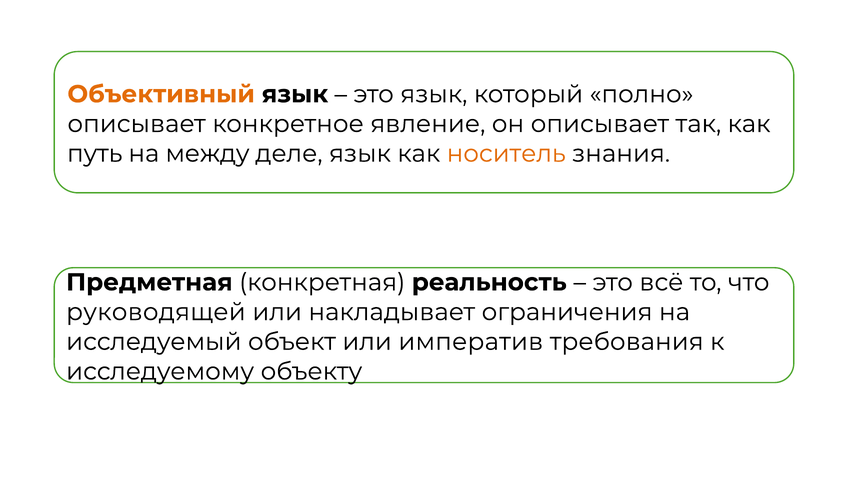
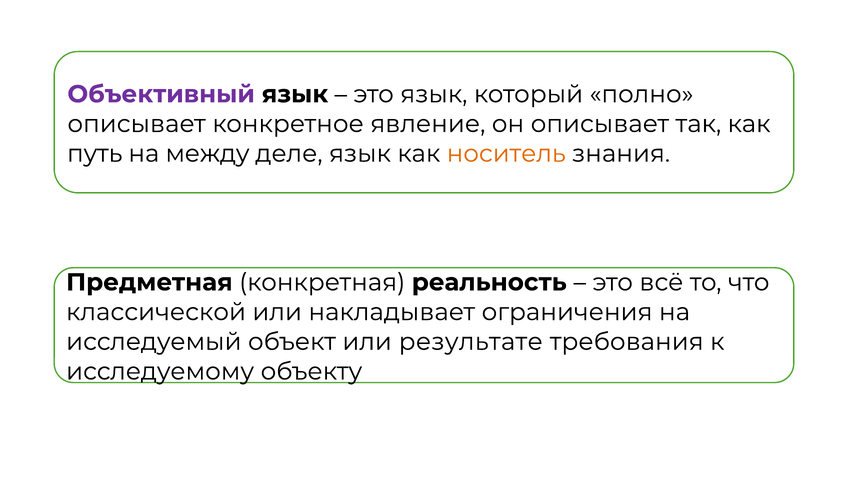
Объективный colour: orange -> purple (161, 94)
руководящей: руководящей -> классической (156, 312)
императив: императив -> результате (471, 342)
